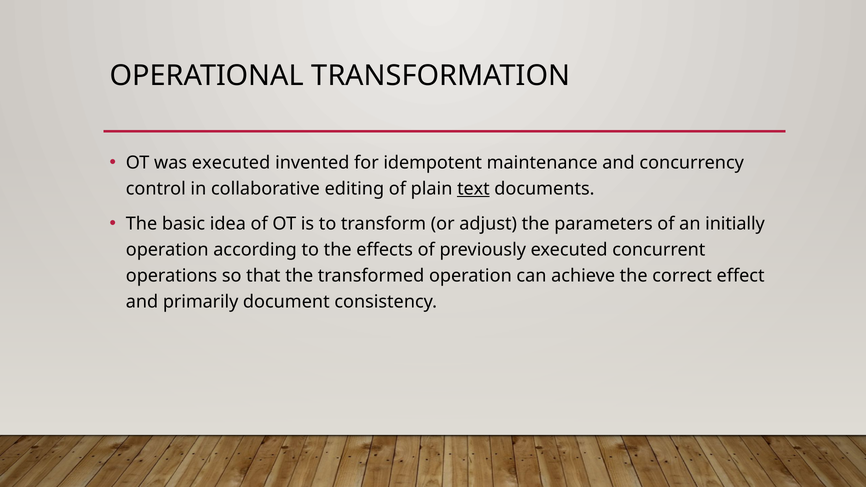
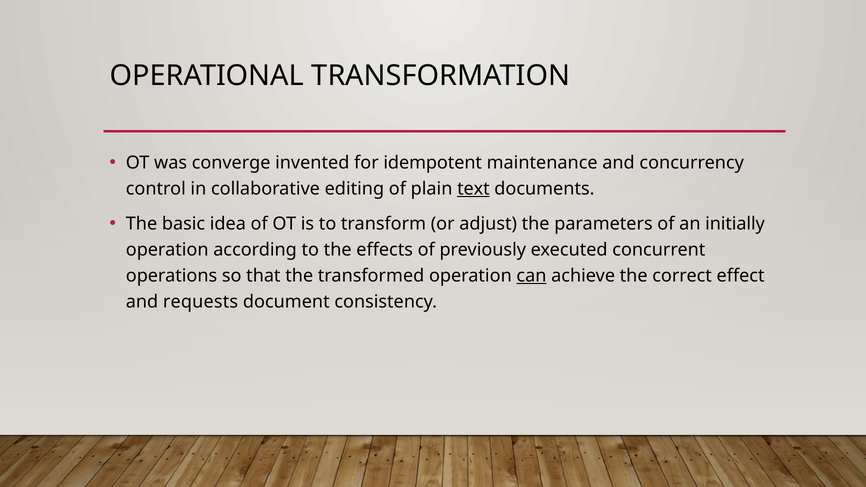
was executed: executed -> converge (231, 163)
can underline: none -> present (531, 276)
primarily: primarily -> requests (201, 302)
